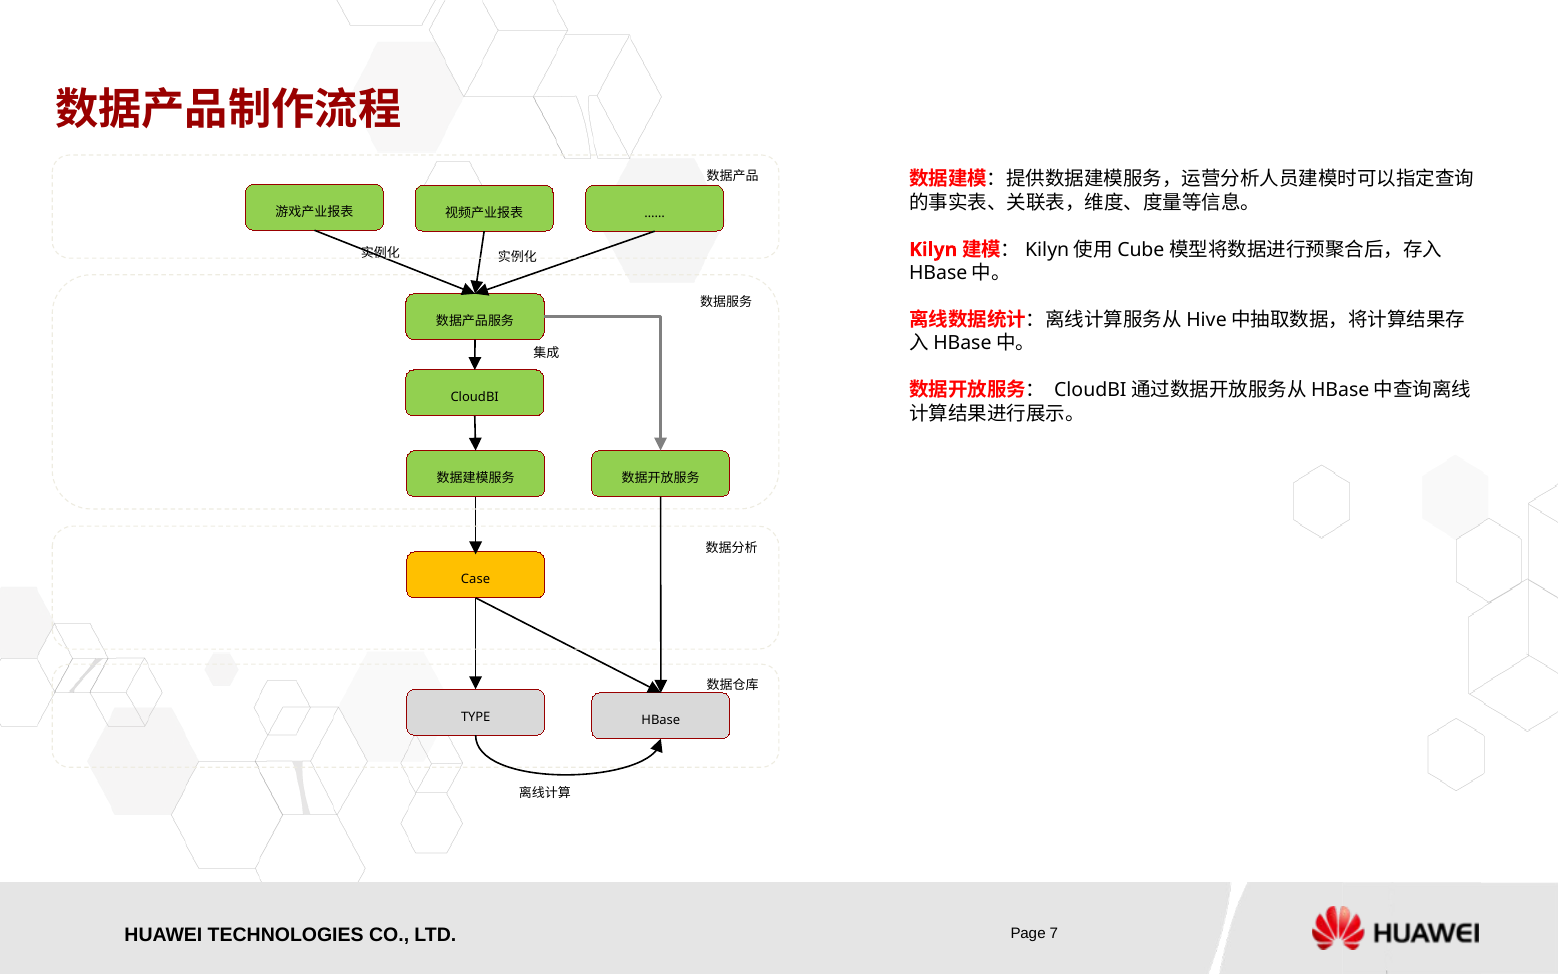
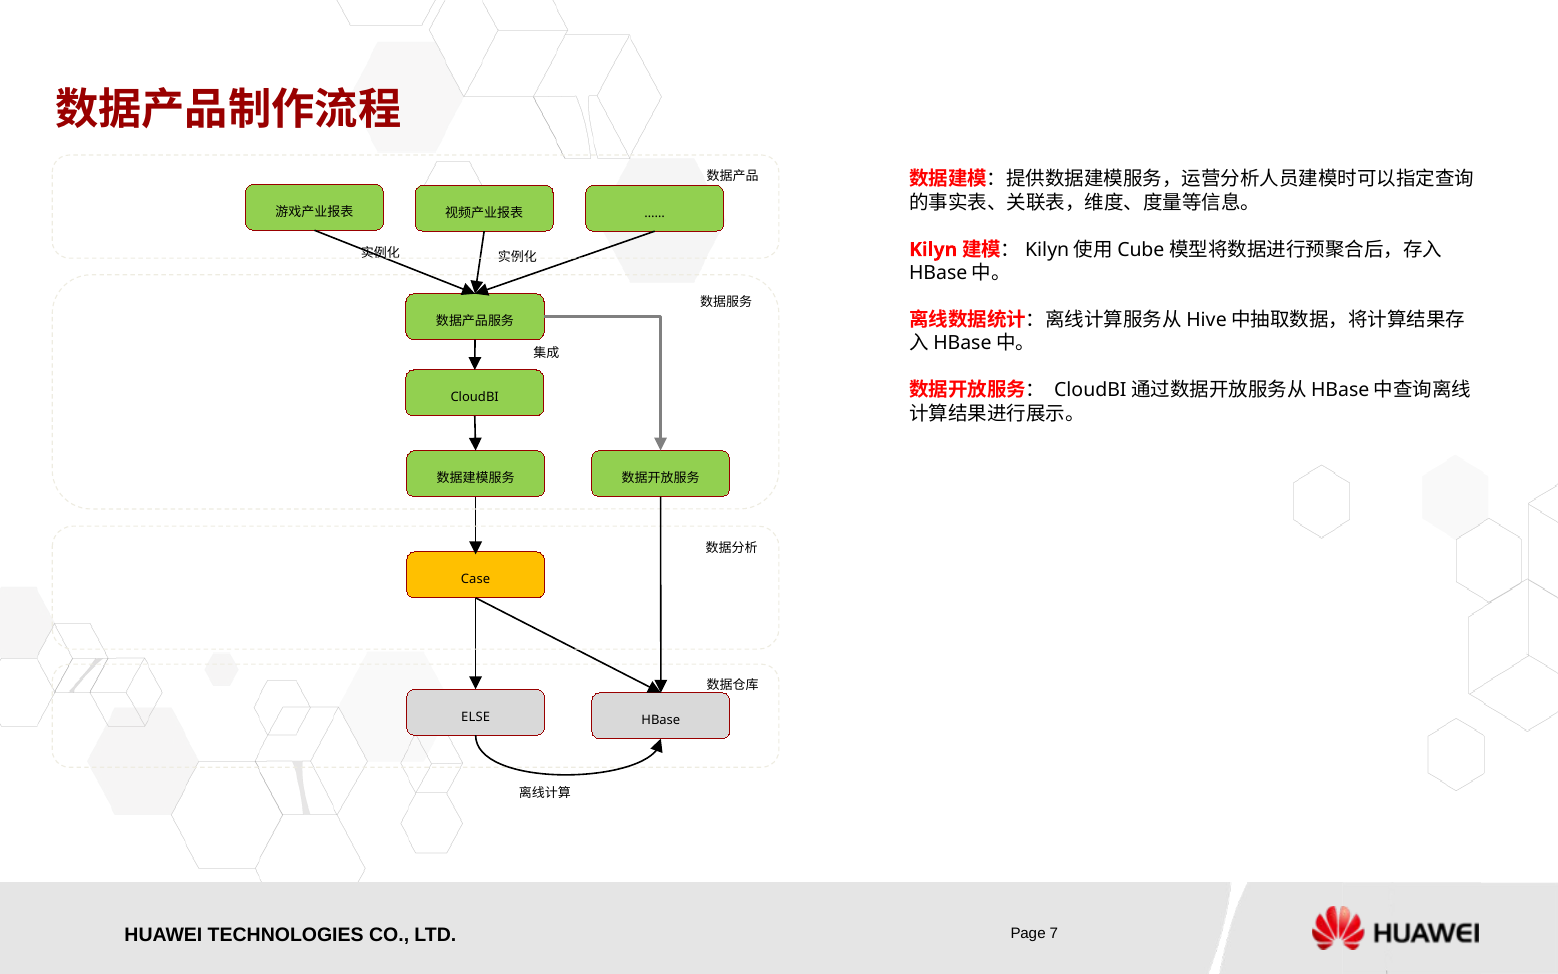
TYPE: TYPE -> ELSE (476, 717)
